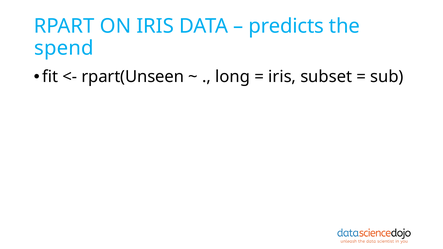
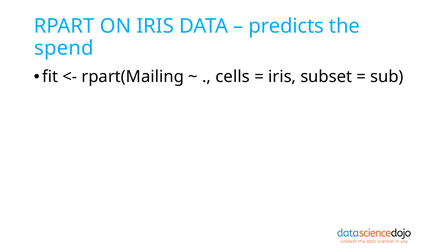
rpart(Unseen: rpart(Unseen -> rpart(Mailing (133, 77)
long: long -> cells (233, 77)
